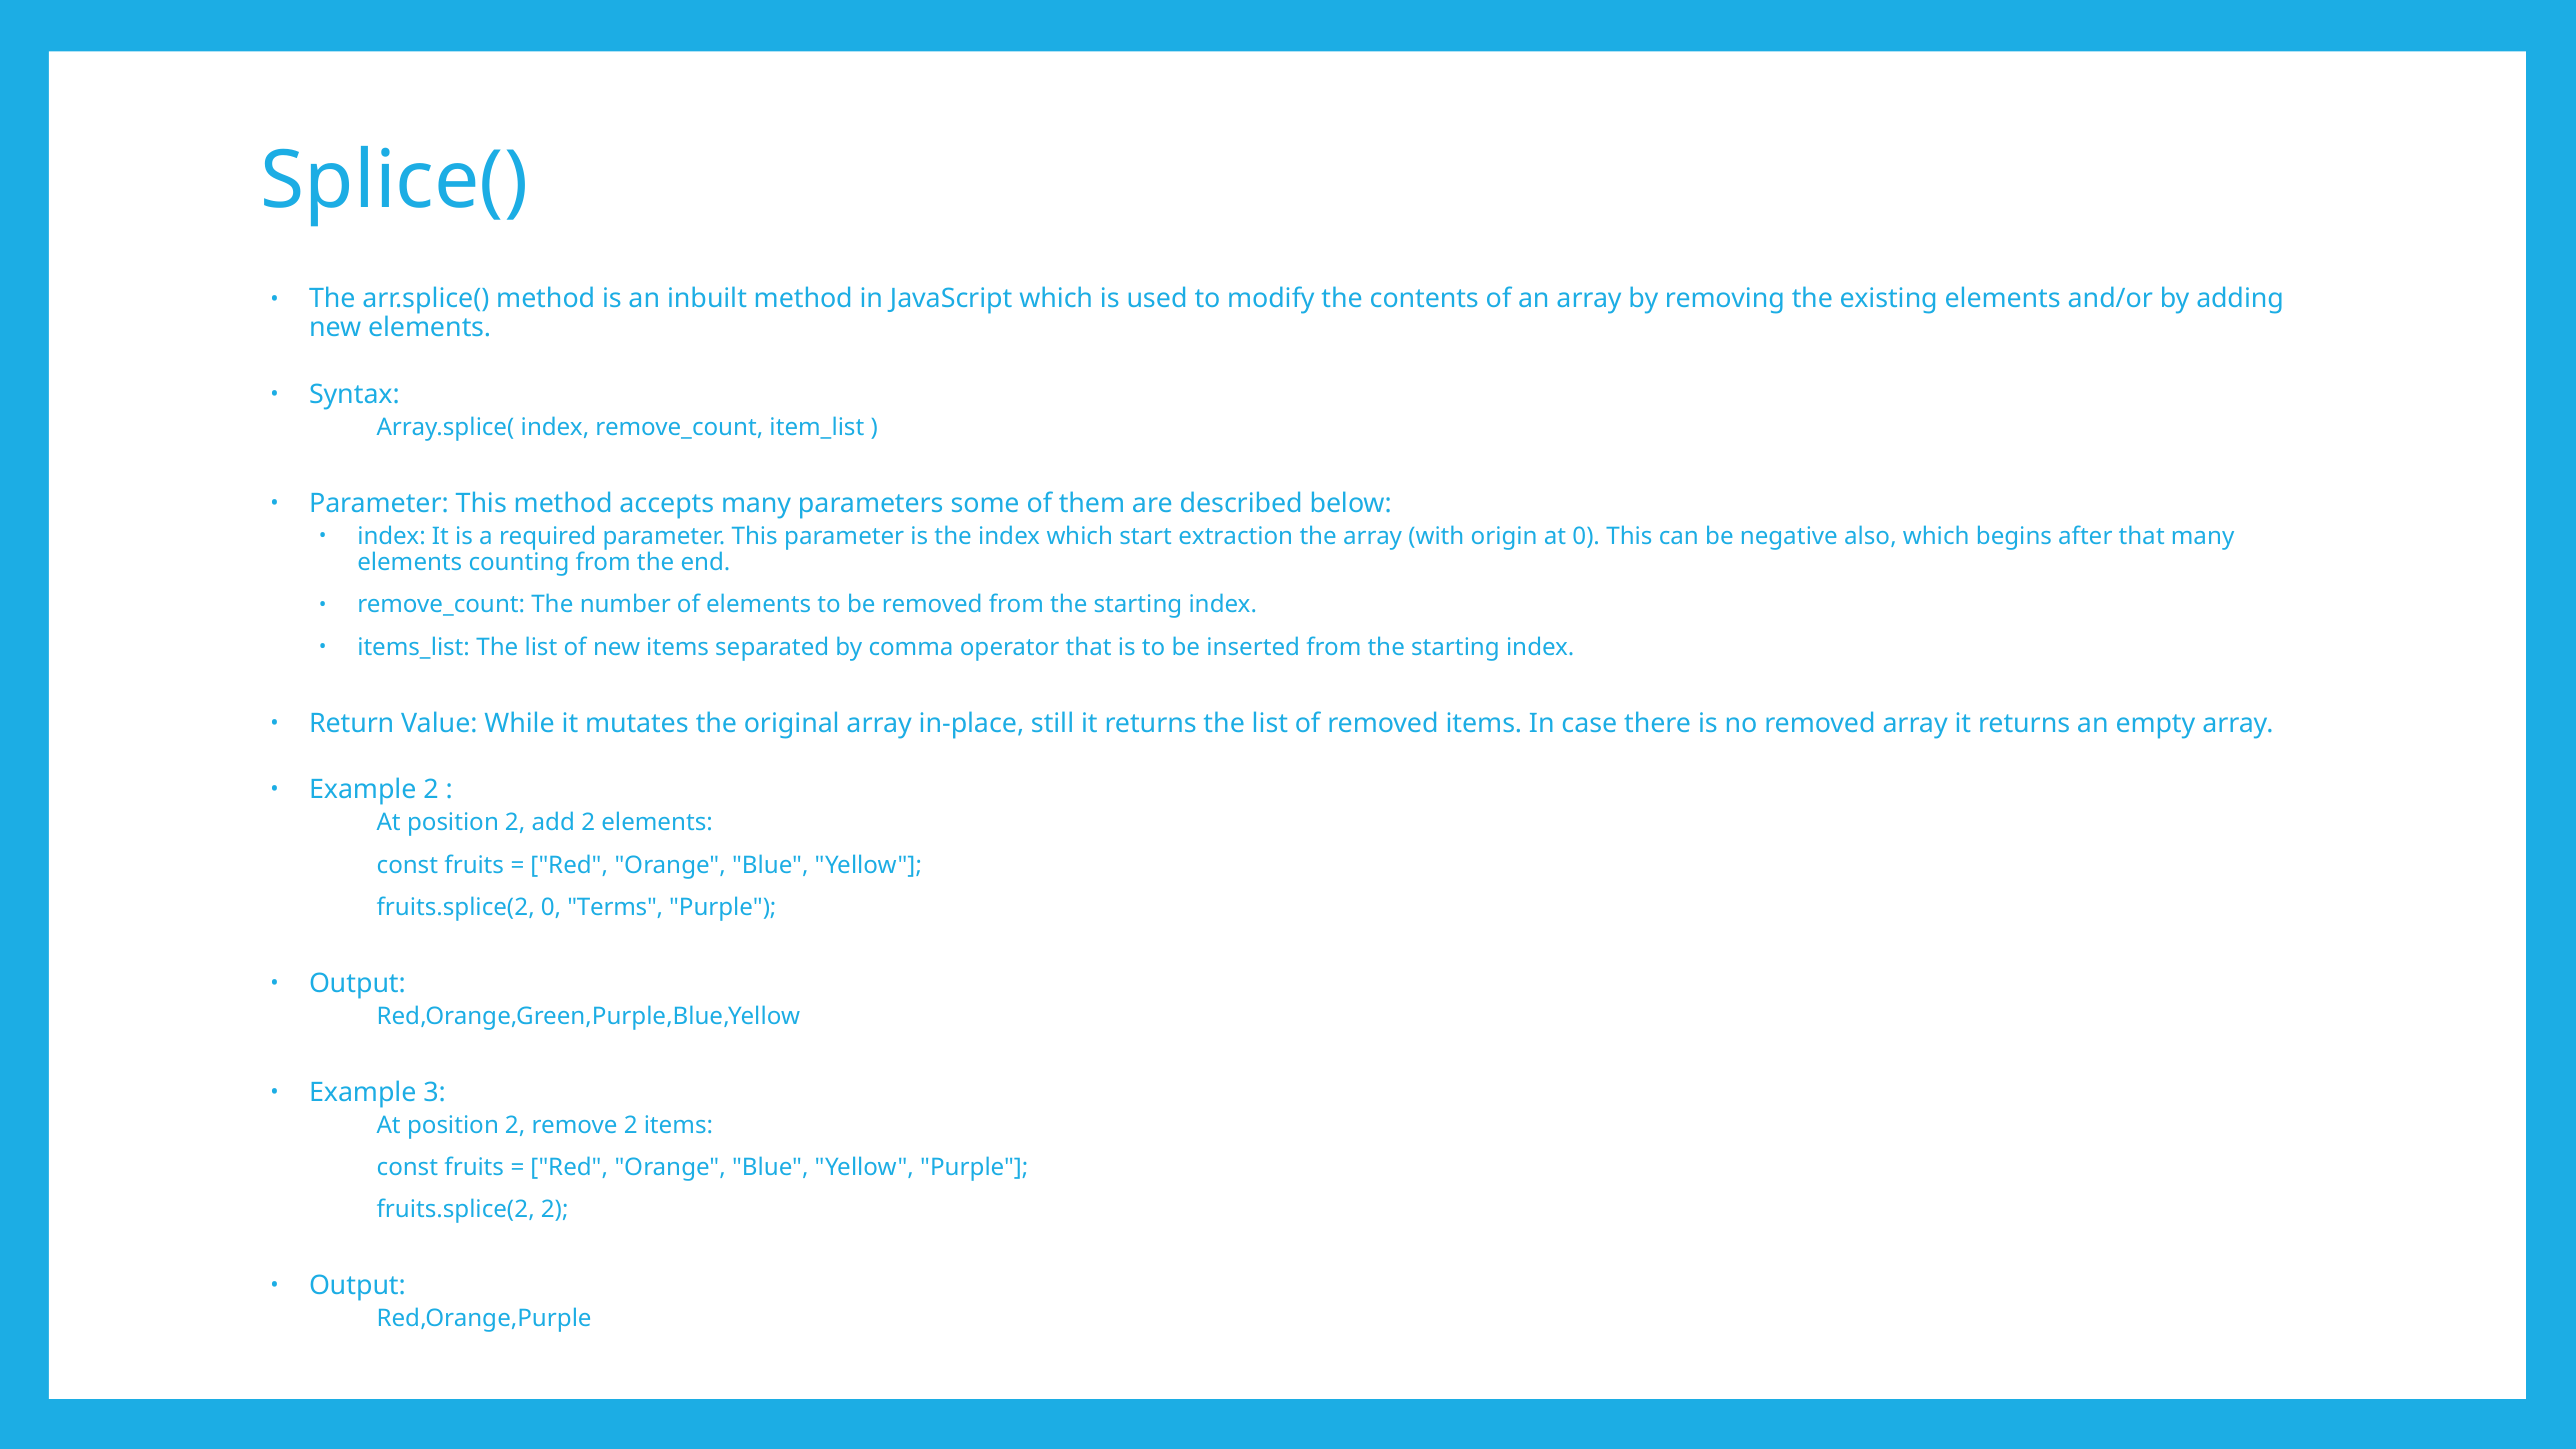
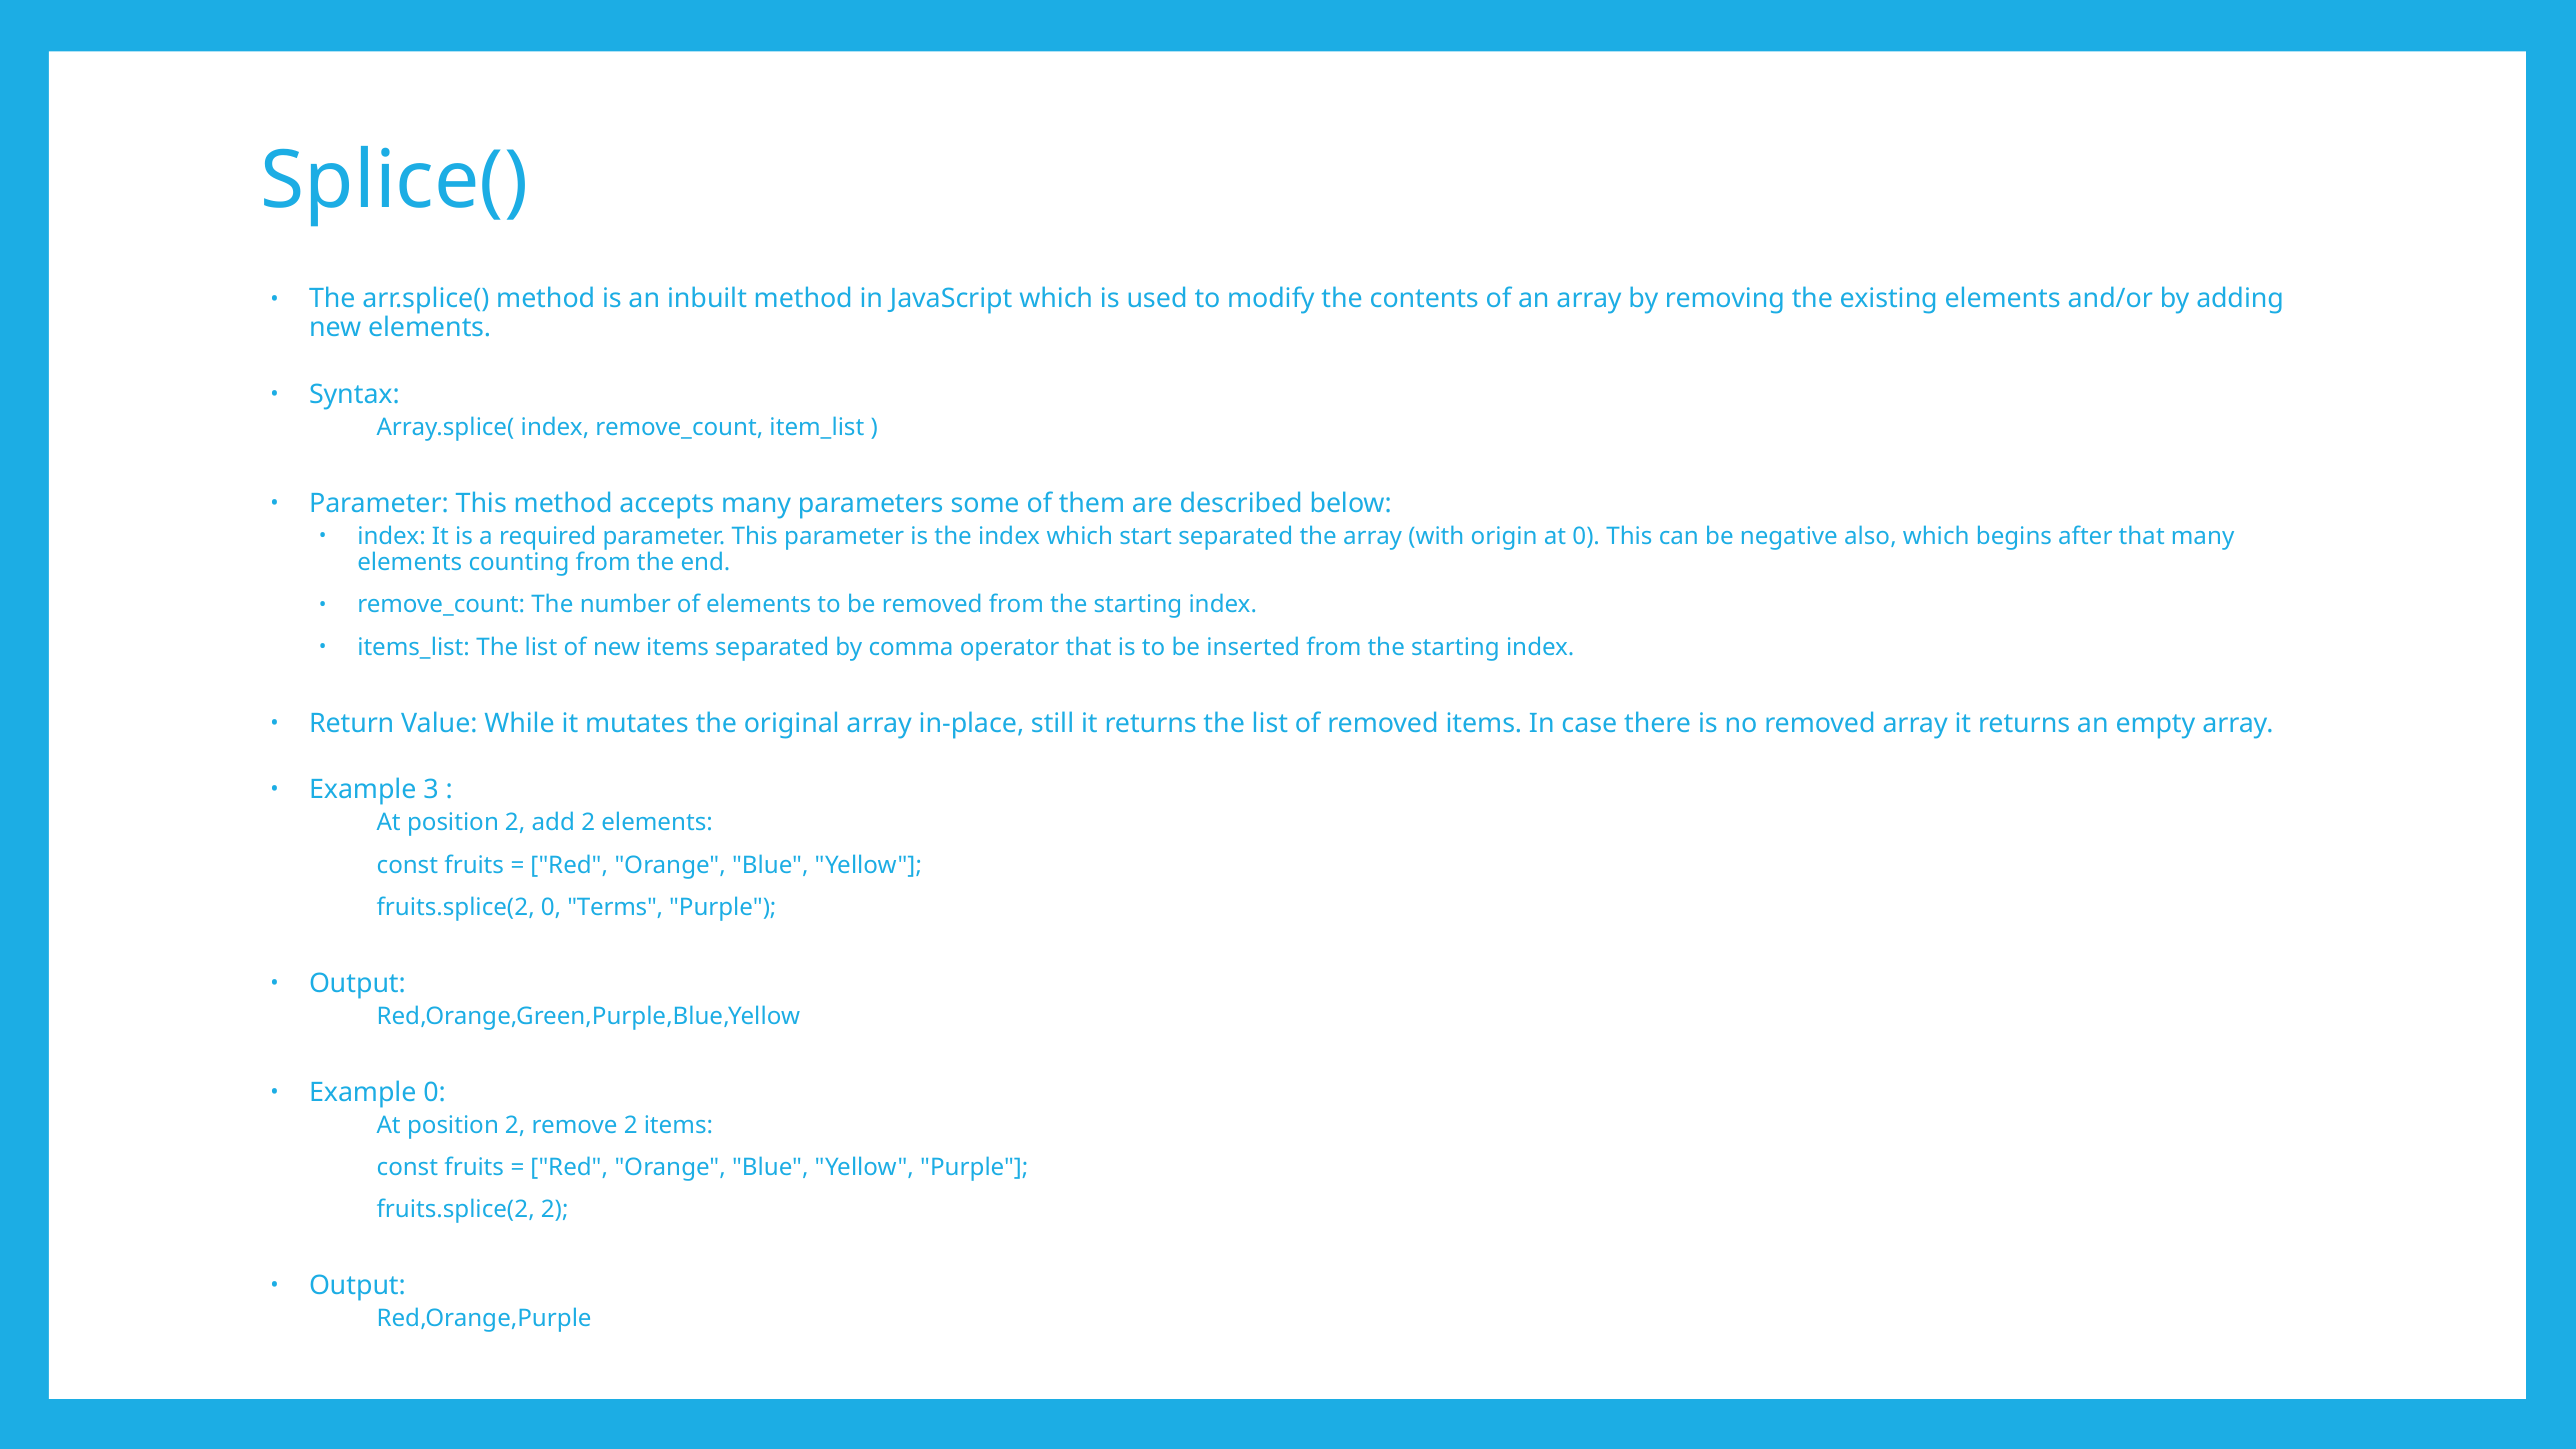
start extraction: extraction -> separated (1236, 537)
Example 2: 2 -> 3 (431, 790)
Example 3: 3 -> 0 (435, 1092)
